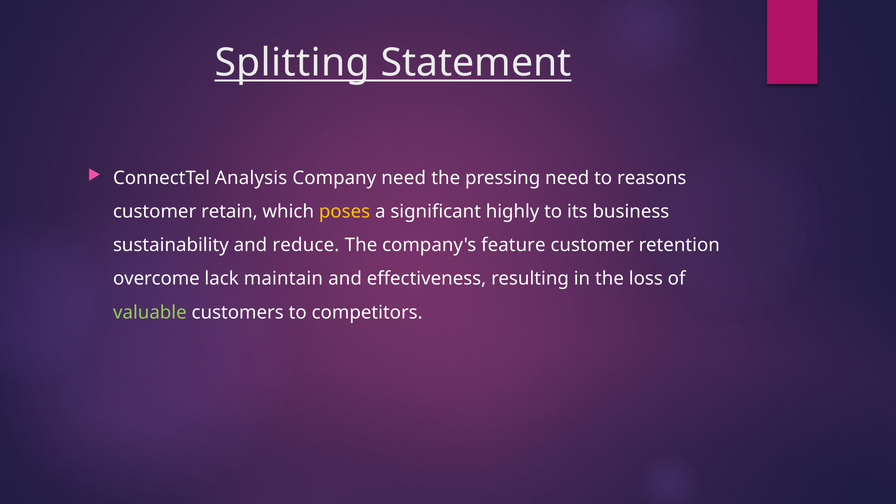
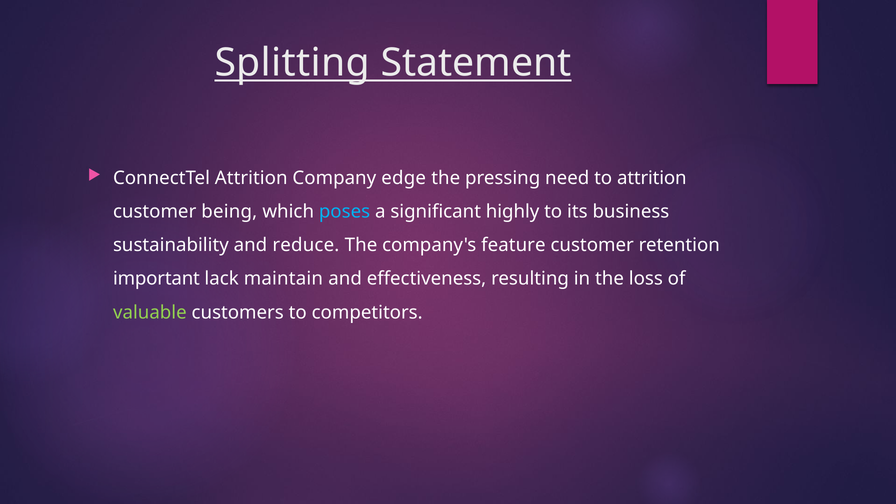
ConnectTel Analysis: Analysis -> Attrition (251, 178)
Company need: need -> edge (404, 178)
to reasons: reasons -> attrition (652, 178)
retain: retain -> being (229, 212)
poses colour: yellow -> light blue (345, 212)
overcome: overcome -> important (156, 279)
